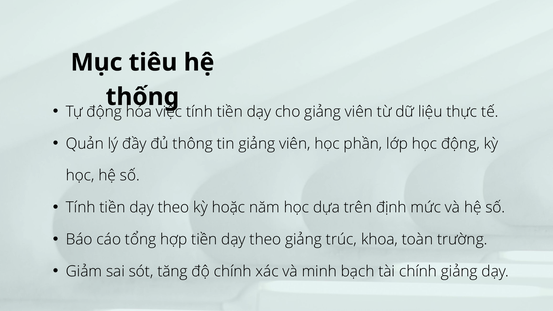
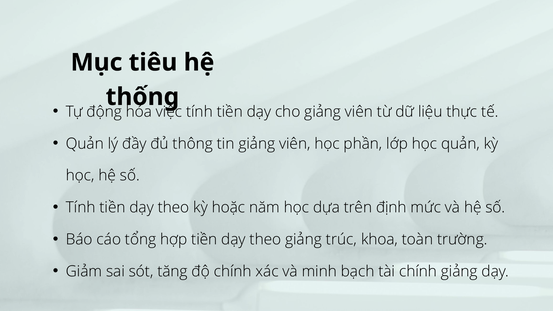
học động: động -> quản (460, 144)
